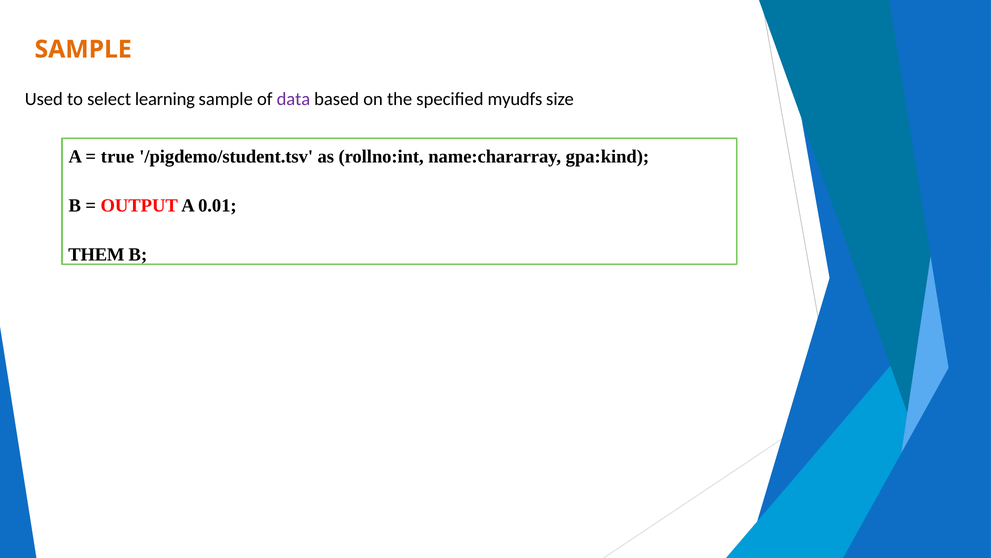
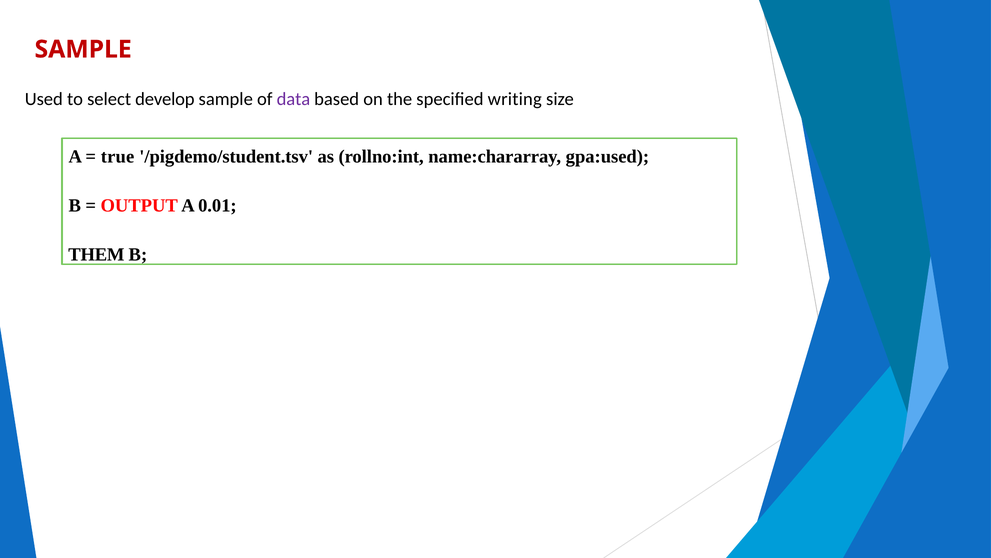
SAMPLE colour: orange -> red (83, 49)
learning: learning -> develop (165, 99)
myudfs: myudfs -> writing (515, 99)
gpa:kind: gpa:kind -> gpa:used (607, 156)
